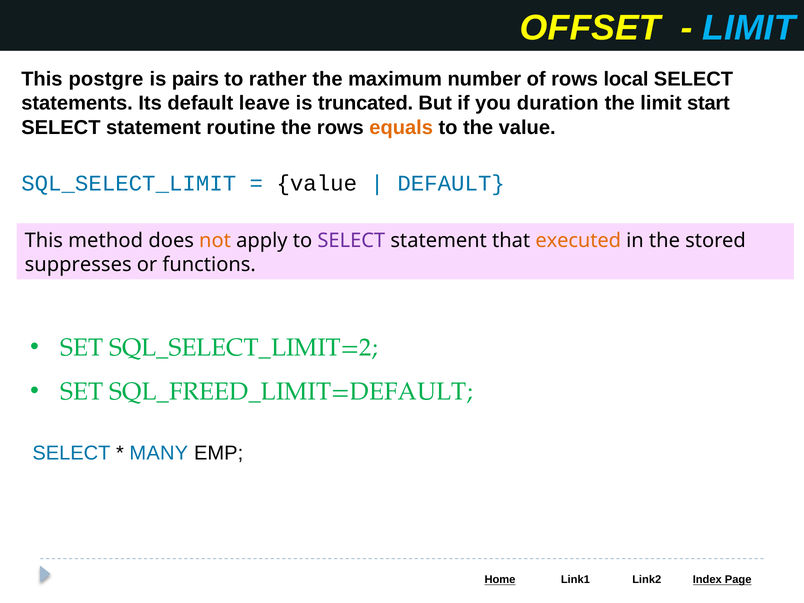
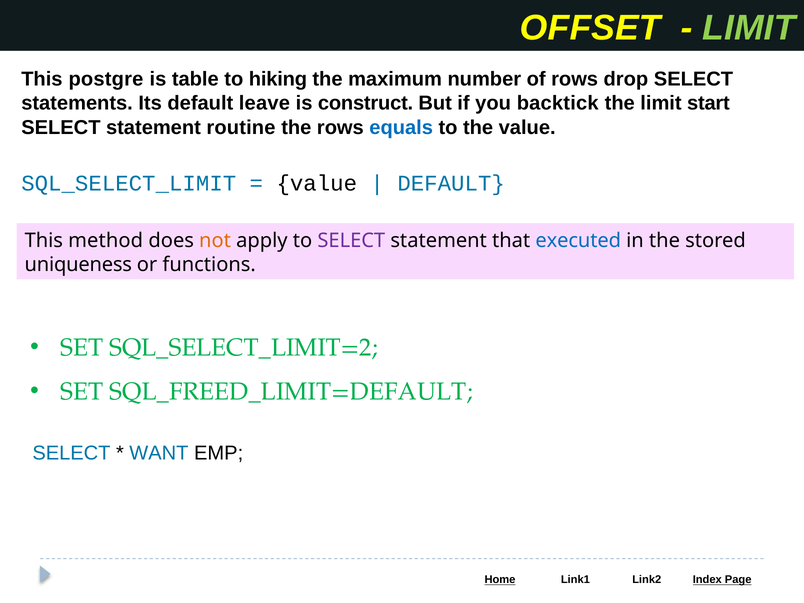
LIMIT colour: light blue -> light green (749, 28)
pairs: pairs -> table (195, 79)
rather: rather -> hiking (278, 79)
local: local -> drop (626, 79)
truncated: truncated -> construct (366, 103)
duration: duration -> backtick (558, 103)
equals colour: orange -> blue (401, 127)
executed colour: orange -> blue (578, 241)
suppresses: suppresses -> uniqueness (78, 265)
MANY: MANY -> WANT (159, 453)
